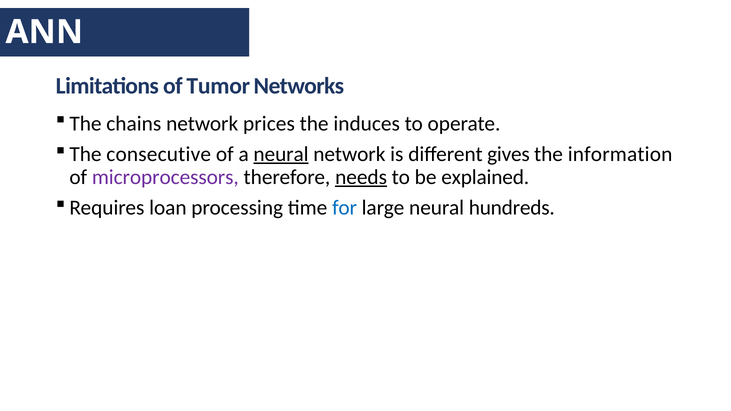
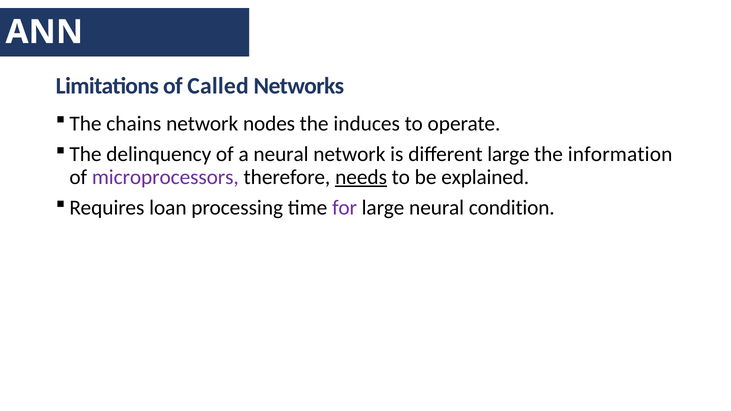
Tumor: Tumor -> Called (218, 86)
prices: prices -> nodes (269, 124)
consecutive: consecutive -> delinquency (159, 154)
neural underline: present -> none (281, 154)
different gives: gives -> large (508, 154)
for colour: blue -> purple (345, 208)
hundreds: hundreds -> condition (512, 208)
